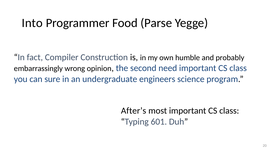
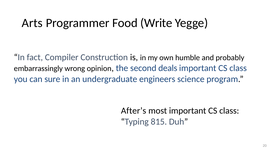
Into: Into -> Arts (32, 23)
Parse: Parse -> Write (156, 23)
need: need -> deals (168, 68)
601: 601 -> 815 (159, 121)
